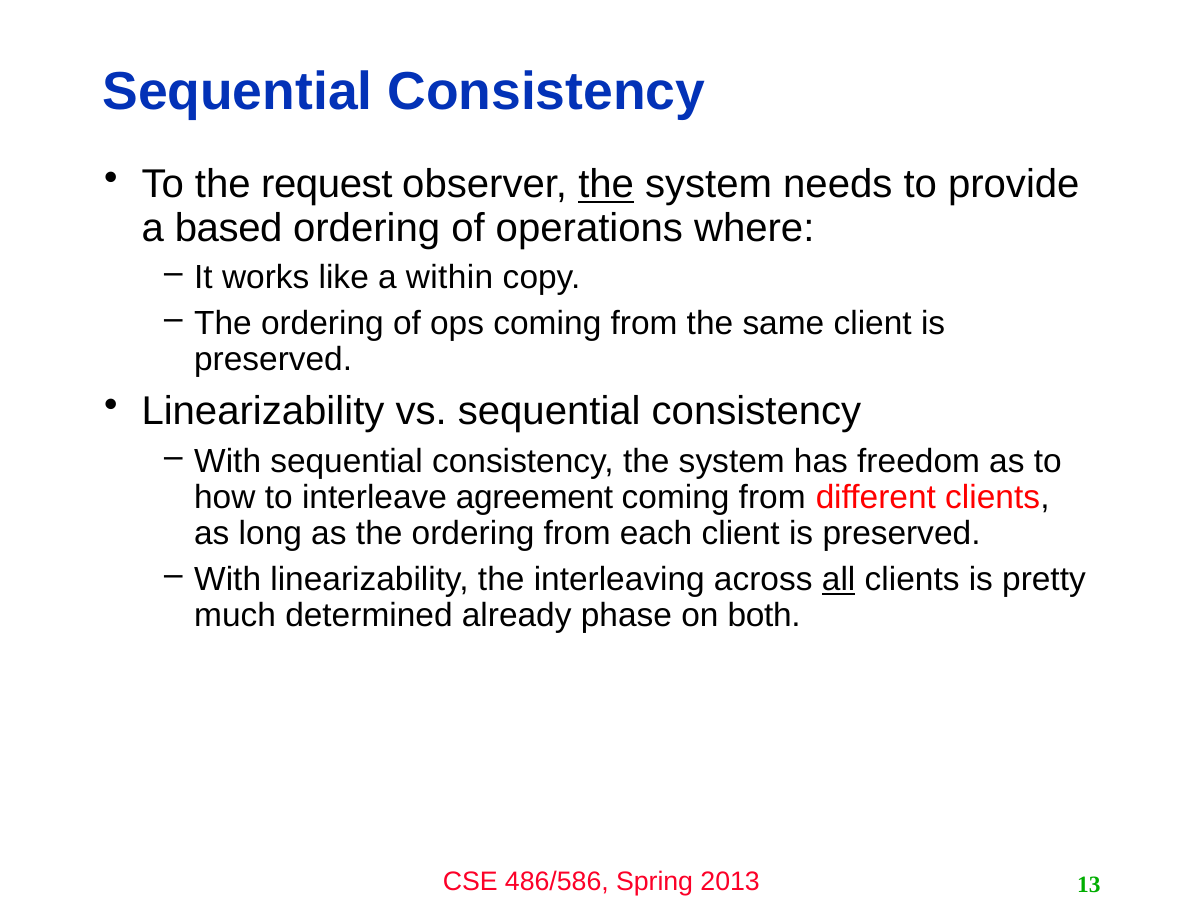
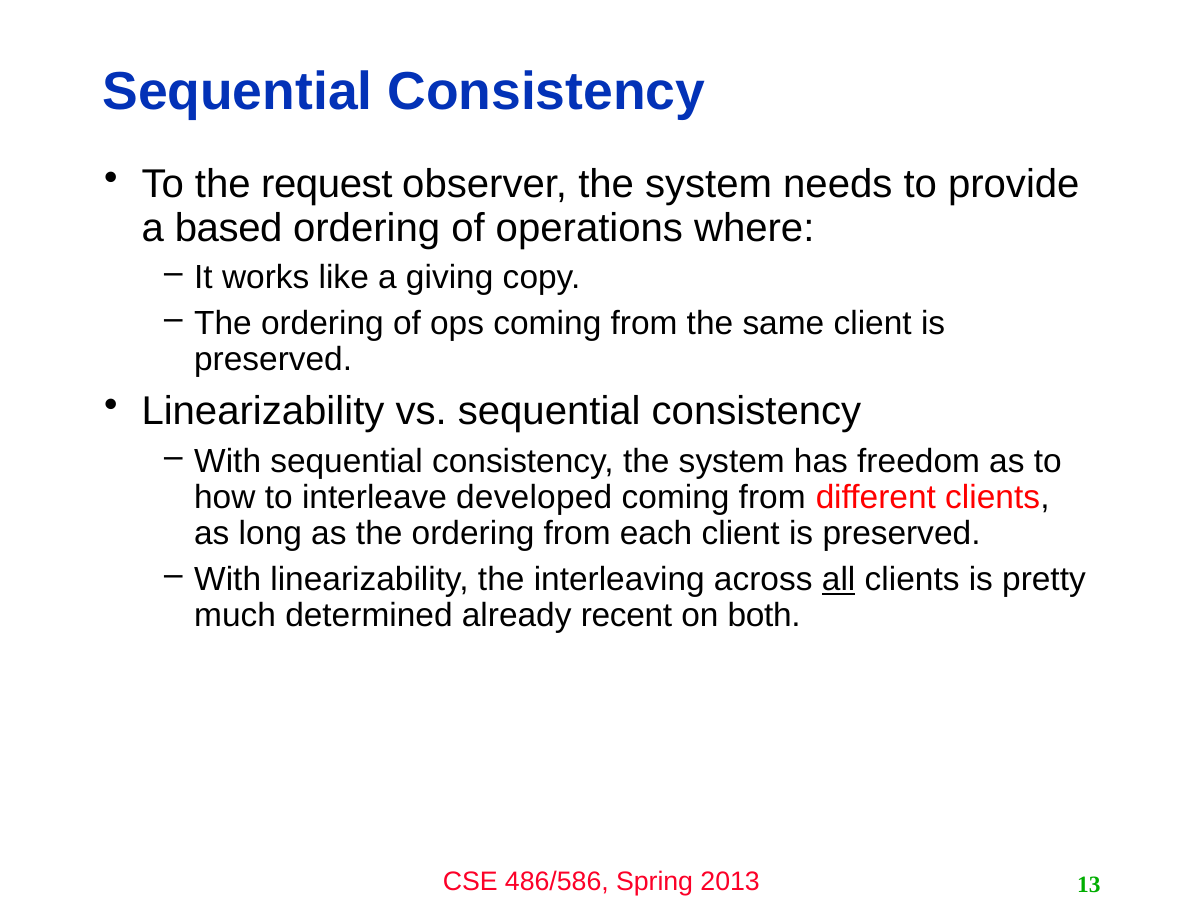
the underline: present -> none (606, 185)
within: within -> giving (450, 278)
agreement: agreement -> developed (534, 497)
phase: phase -> recent (627, 616)
